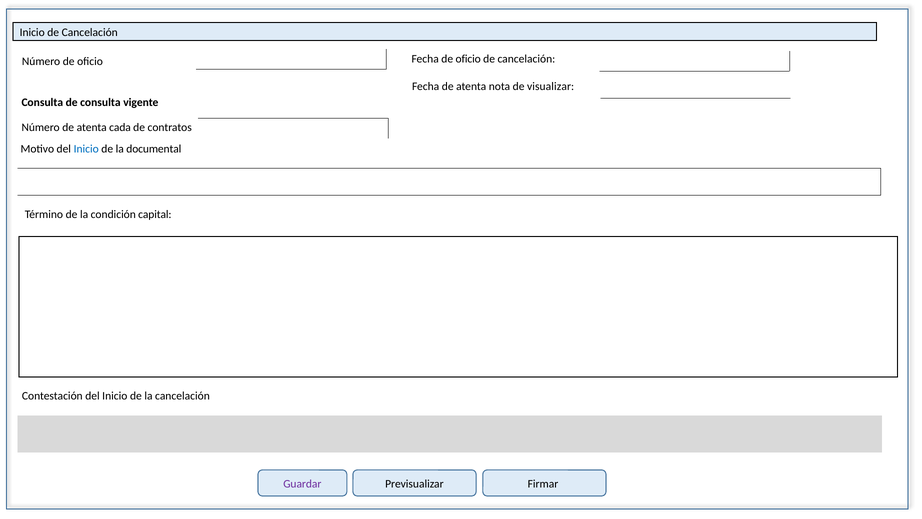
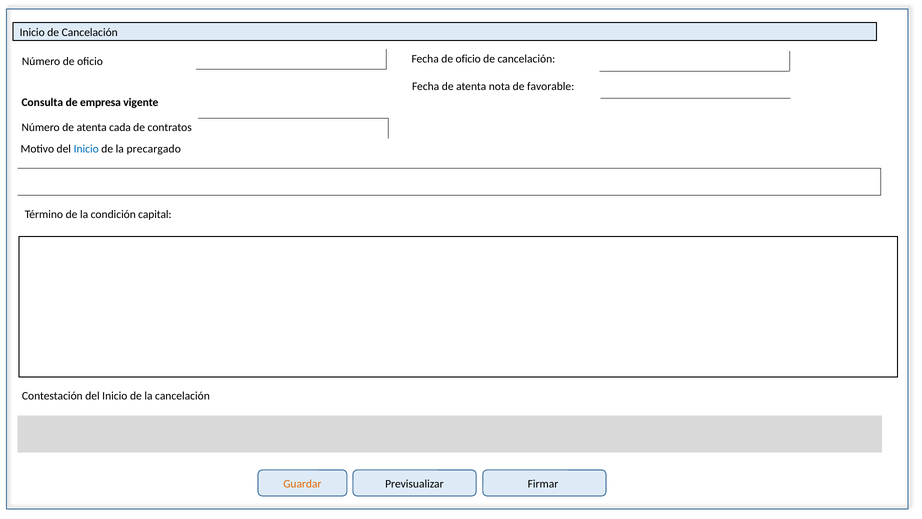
visualizar: visualizar -> favorable (551, 86)
de consulta: consulta -> empresa (100, 102)
documental: documental -> precargado (154, 149)
Guardar colour: purple -> orange (302, 483)
